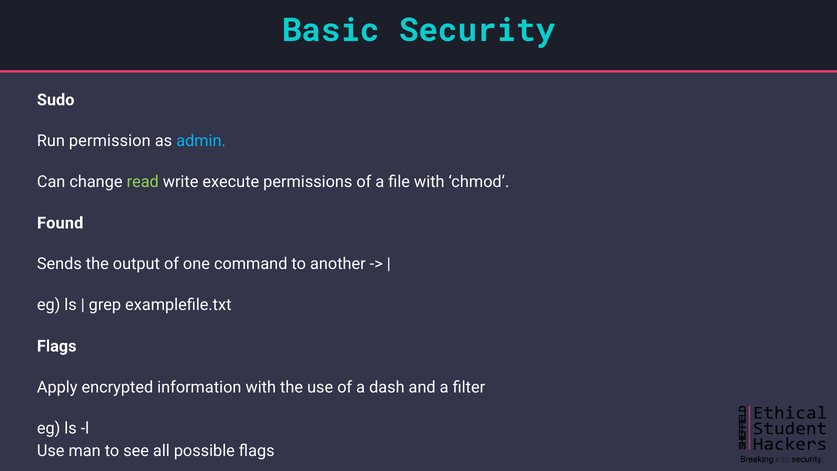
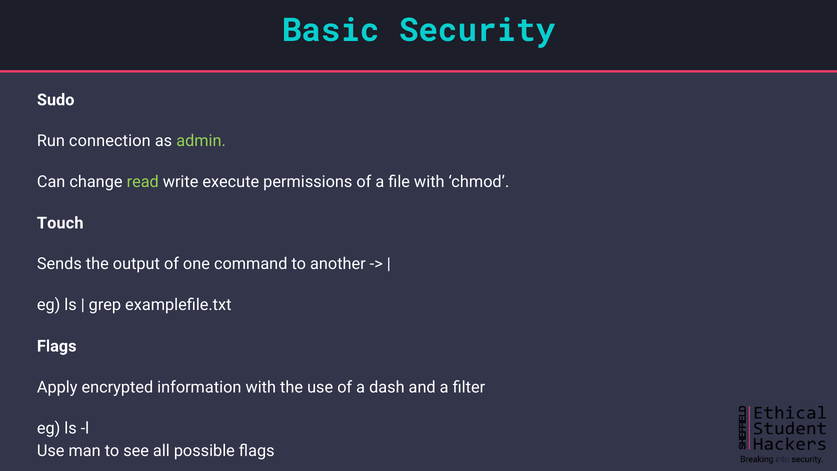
permission: permission -> connection (110, 141)
admin colour: light blue -> light green (201, 141)
Found: Found -> Touch (60, 223)
